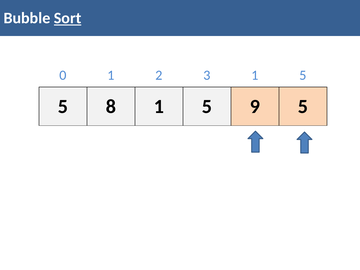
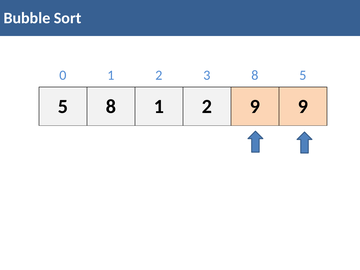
Sort underline: present -> none (68, 18)
3 1: 1 -> 8 (255, 75)
8 1 5: 5 -> 2 (207, 107)
9 5: 5 -> 9 (303, 107)
